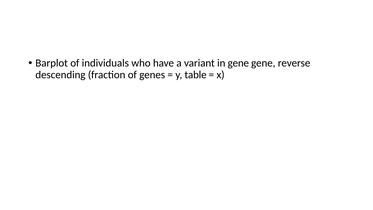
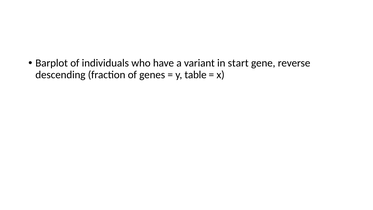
in gene: gene -> start (238, 63)
